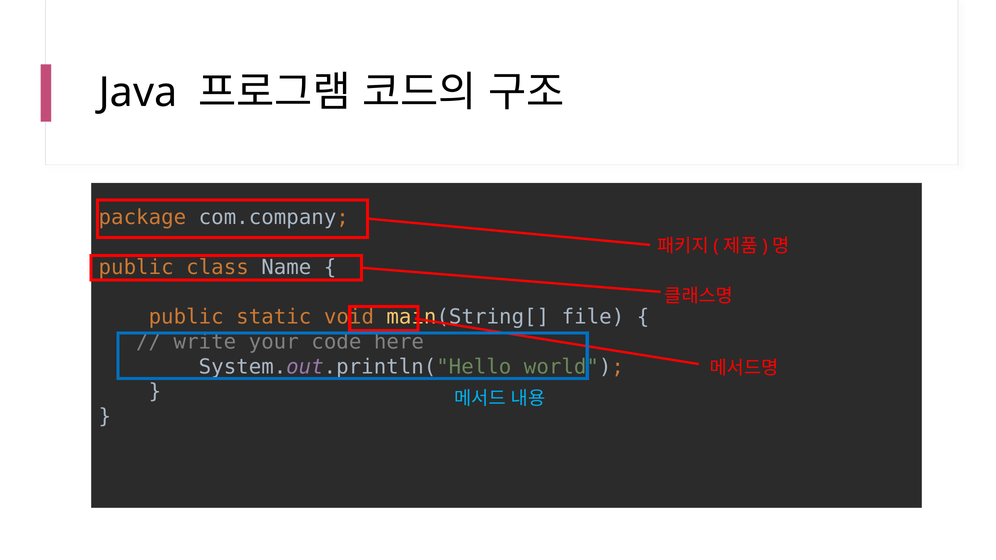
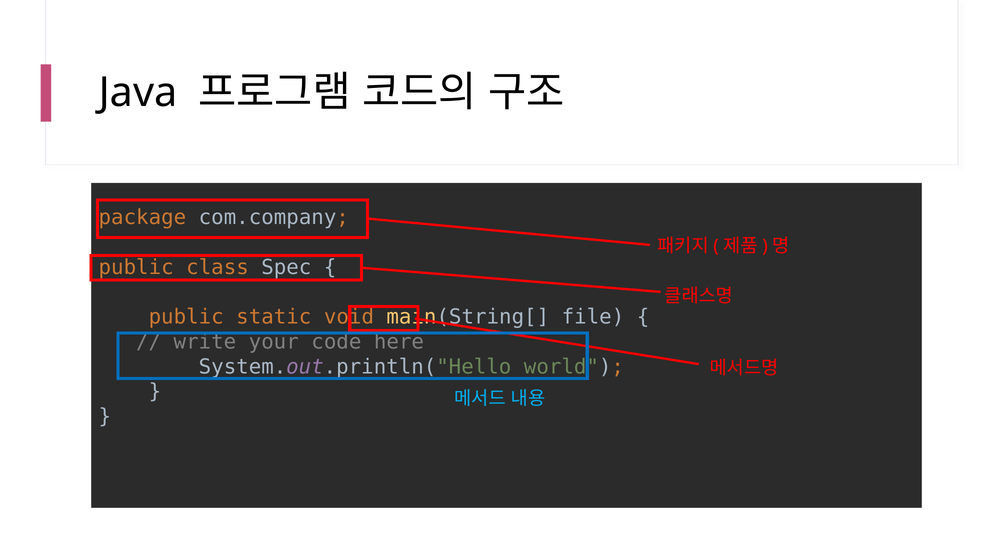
Name: Name -> Spec (286, 267)
